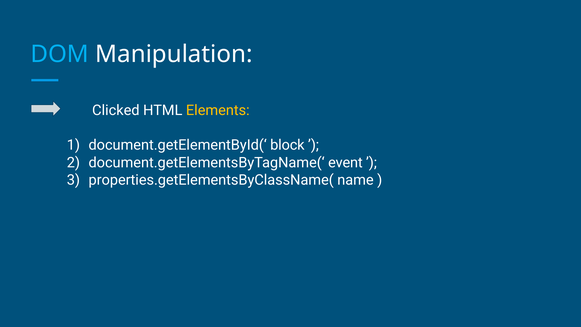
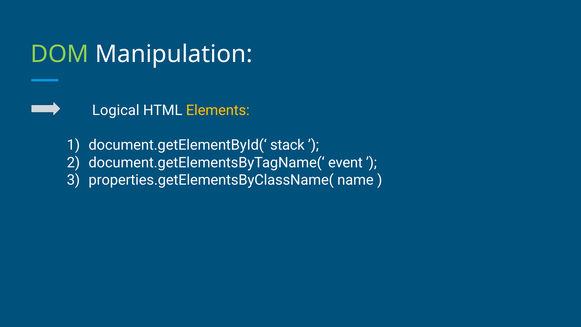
DOM colour: light blue -> light green (60, 54)
Clicked: Clicked -> Logical (116, 110)
block: block -> stack (287, 145)
